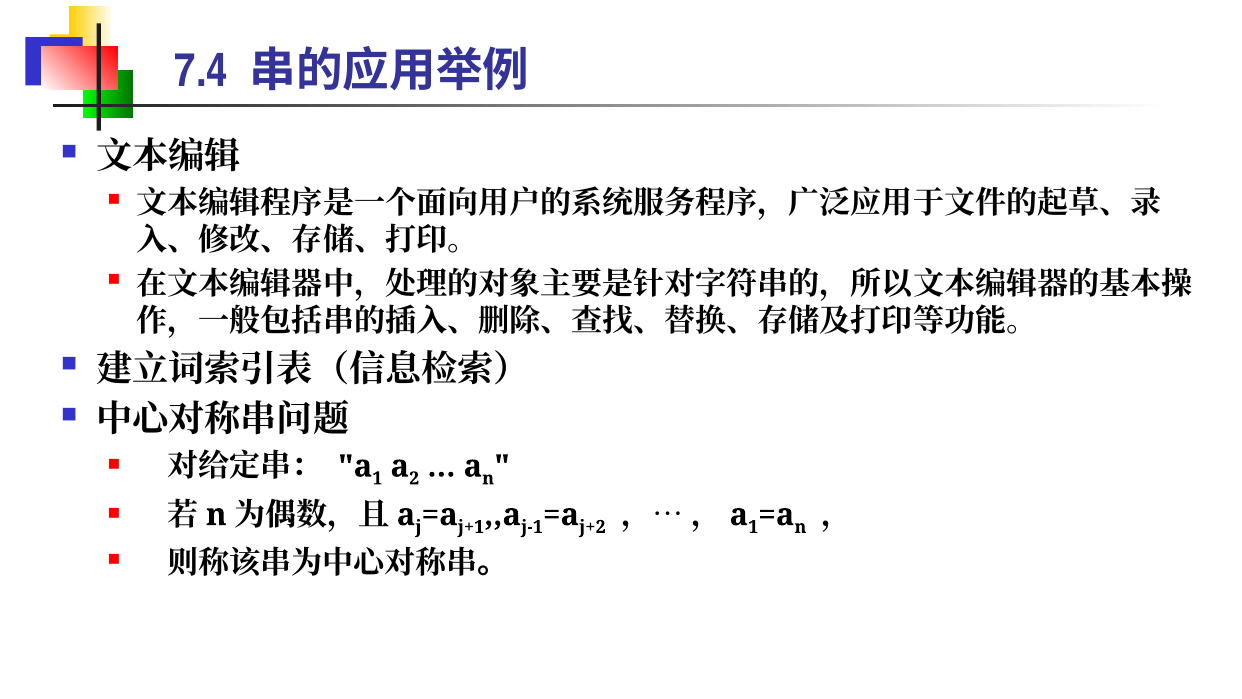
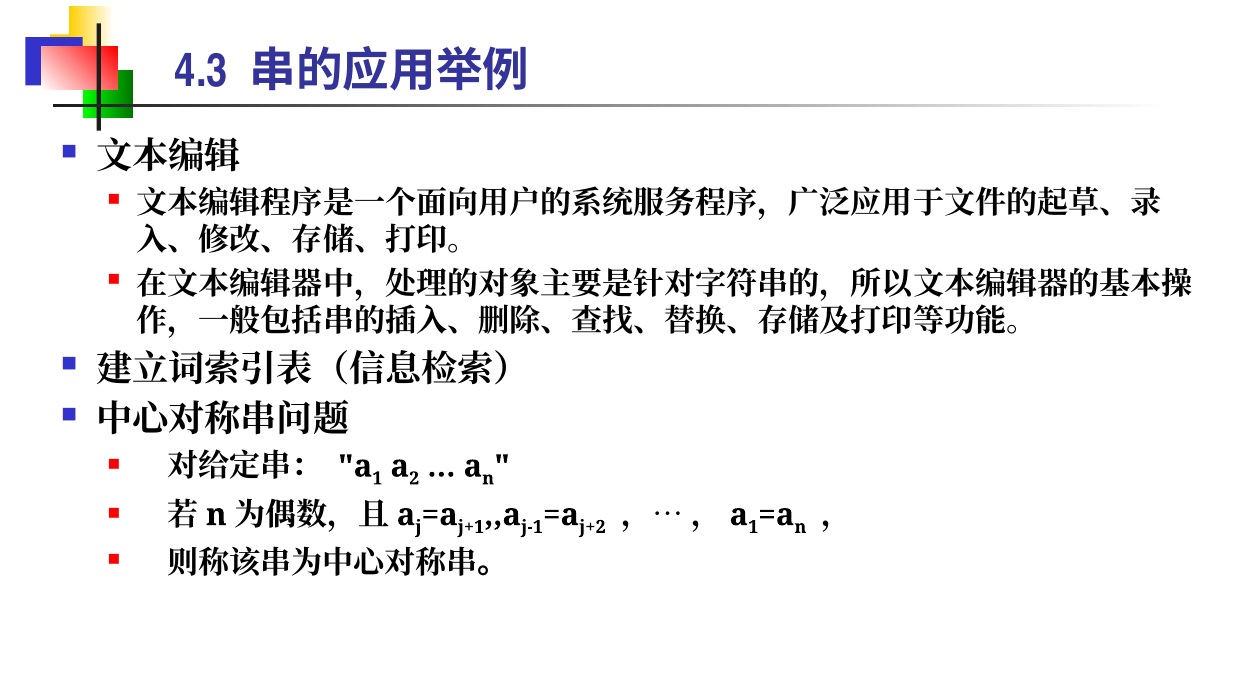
7.4: 7.4 -> 4.3 (201, 72)
